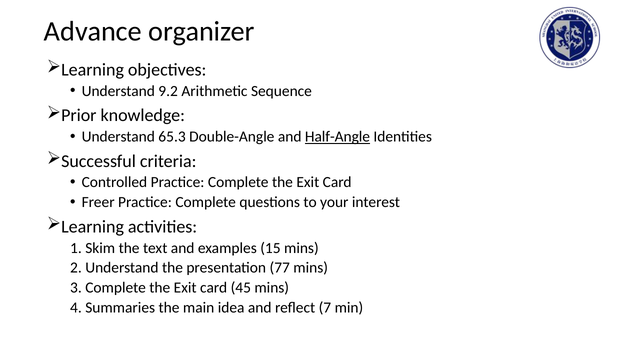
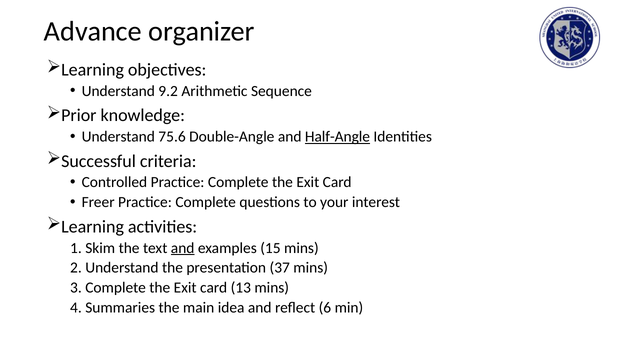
65.3: 65.3 -> 75.6 (172, 137)
and underline: none -> present (183, 248)
77: 77 -> 37 (280, 268)
45: 45 -> 13 (241, 288)
7: 7 -> 6 (325, 308)
